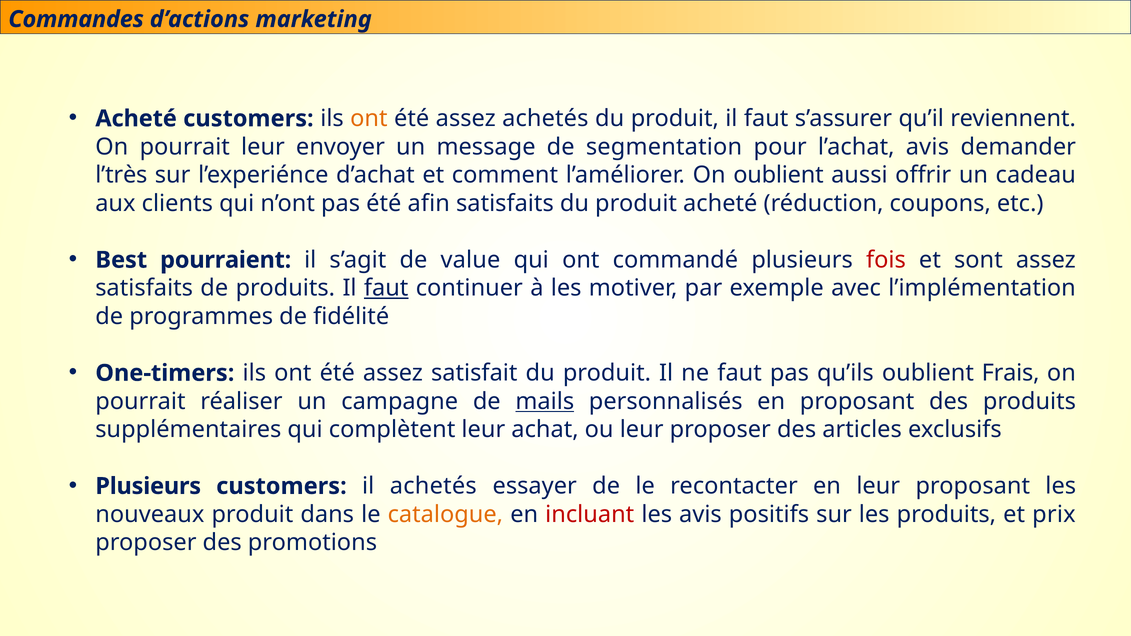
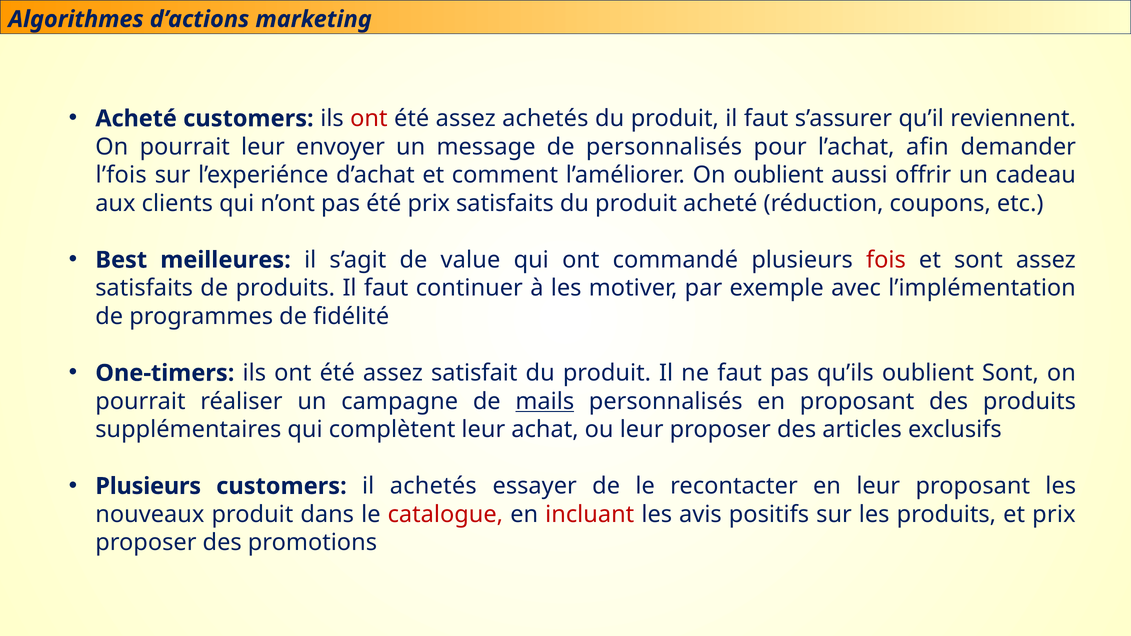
Commandes: Commandes -> Algorithmes (76, 19)
ont colour: orange -> red (369, 119)
de segmentation: segmentation -> personnalisés (664, 147)
l’achat avis: avis -> afin (927, 147)
l’très: l’très -> l’fois (121, 175)
été afin: afin -> prix (429, 203)
pourraient: pourraient -> meilleures (226, 260)
faut underline: present -> none (386, 288)
oublient Frais: Frais -> Sont (1010, 373)
catalogue colour: orange -> red (445, 515)
